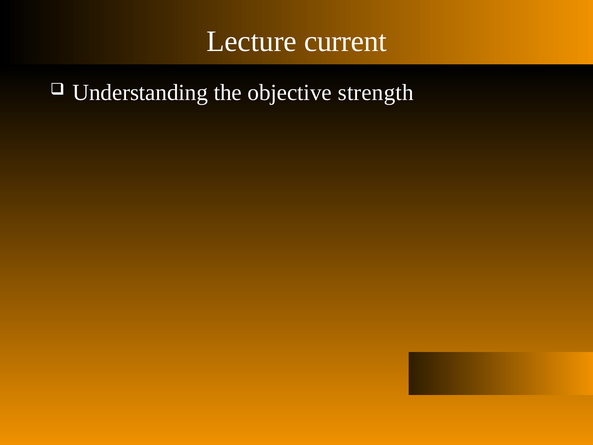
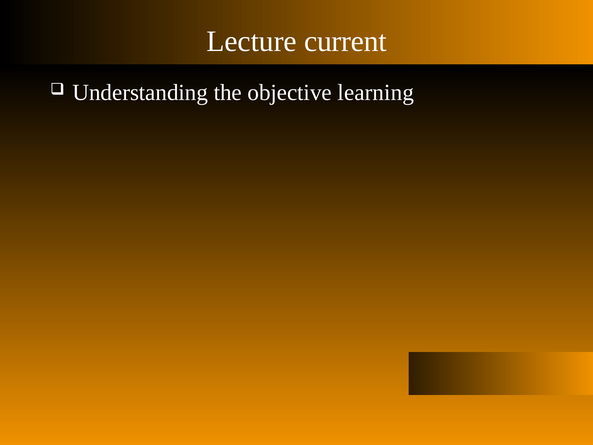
strength: strength -> learning (376, 92)
